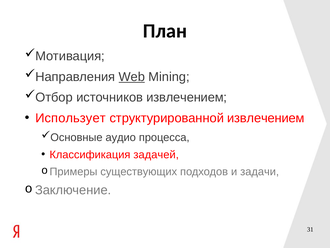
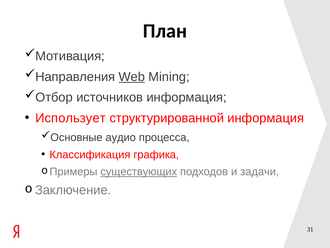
источников извлечением: извлечением -> информация (187, 97)
структурированной извлечением: извлечением -> информация (266, 118)
задачей: задачей -> графика (156, 154)
существующих underline: none -> present (139, 171)
